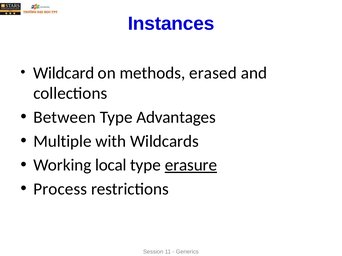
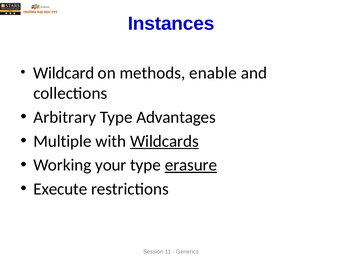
erased: erased -> enable (213, 73)
Between: Between -> Arbitrary (65, 117)
Wildcards underline: none -> present (164, 141)
local: local -> your (111, 165)
Process: Process -> Execute (60, 189)
